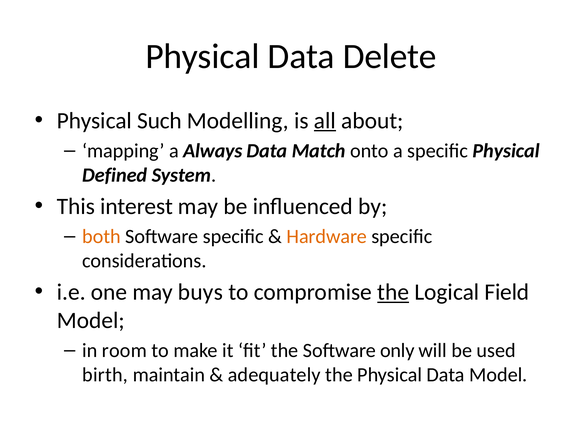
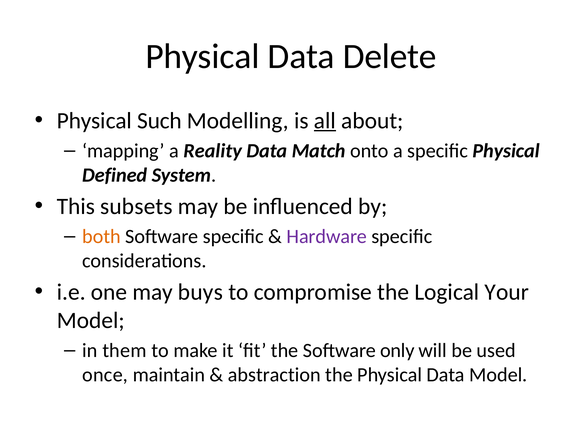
Always: Always -> Reality (213, 151)
interest: interest -> subsets (136, 206)
Hardware colour: orange -> purple (327, 236)
the underline: present -> none (393, 292)
Field: Field -> Your (507, 292)
room: room -> them (124, 350)
birth: birth -> once (105, 374)
adequately: adequately -> abstraction (274, 374)
